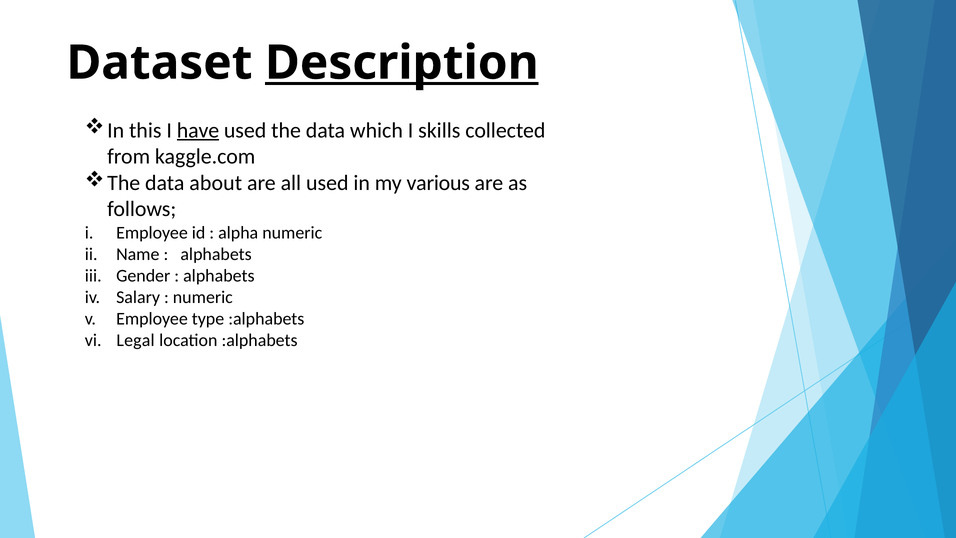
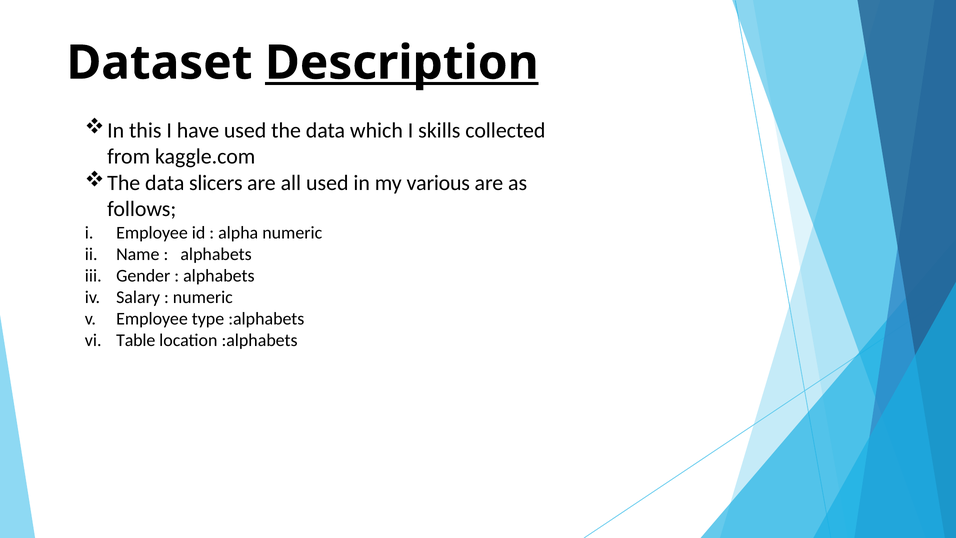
have underline: present -> none (198, 130)
about: about -> slicers (216, 183)
Legal: Legal -> Table (136, 340)
